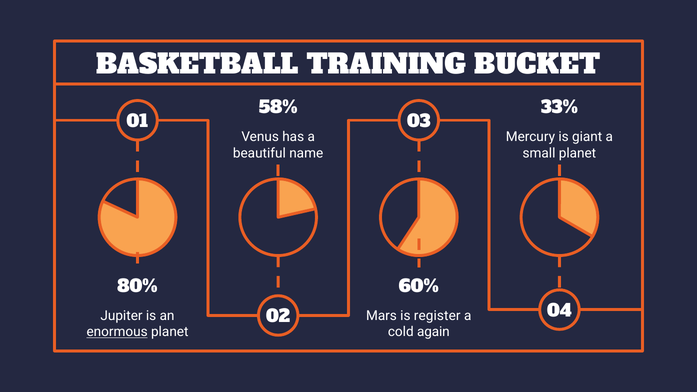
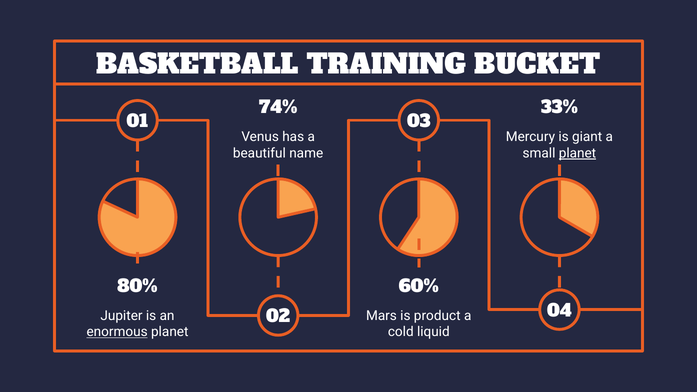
58%: 58% -> 74% (278, 107)
planet underline: none -> present (577, 153)
register: register -> product (437, 316)
again: again -> liquid (433, 332)
